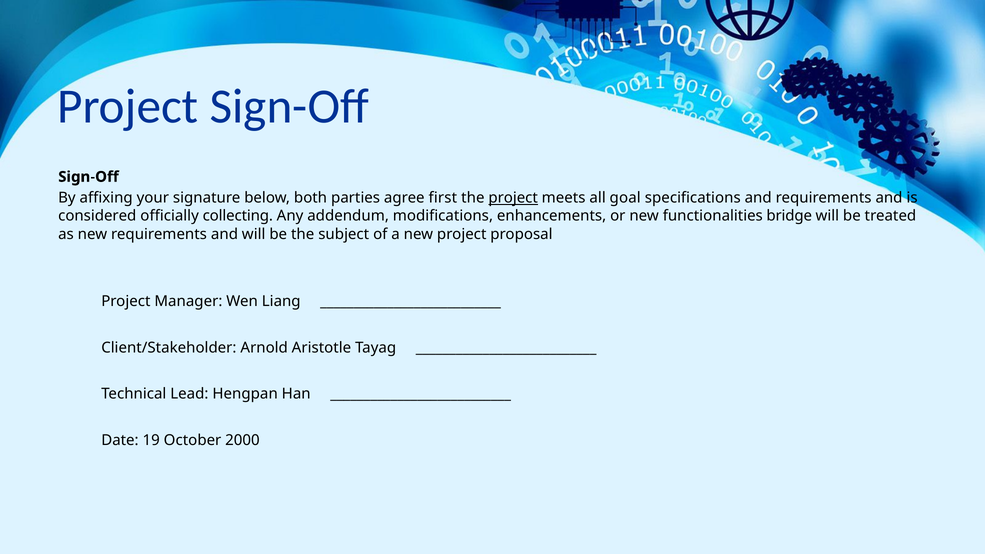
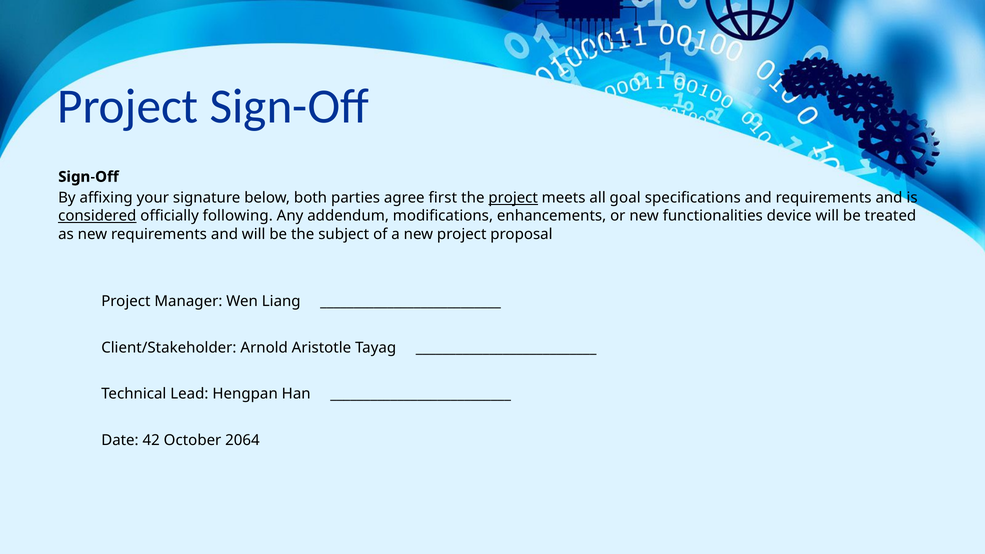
considered underline: none -> present (97, 216)
collecting: collecting -> following (238, 216)
bridge: bridge -> device (789, 216)
19: 19 -> 42 (151, 440)
2000: 2000 -> 2064 (242, 440)
